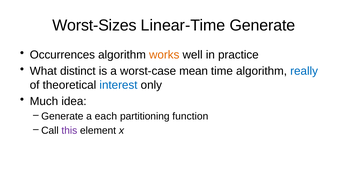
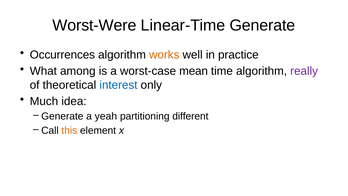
Worst-Sizes: Worst-Sizes -> Worst-Were (94, 25)
distinct: distinct -> among (78, 71)
really colour: blue -> purple (304, 71)
each: each -> yeah (106, 116)
function: function -> different (190, 116)
this colour: purple -> orange (69, 130)
